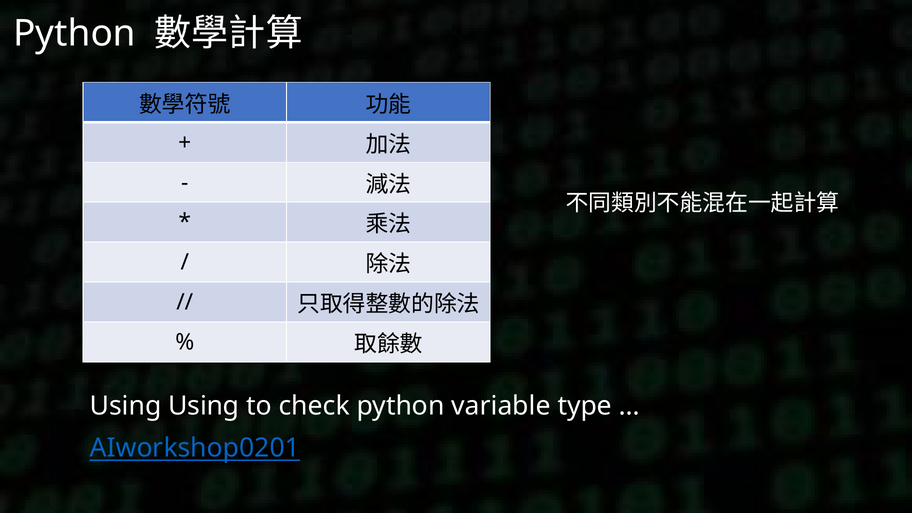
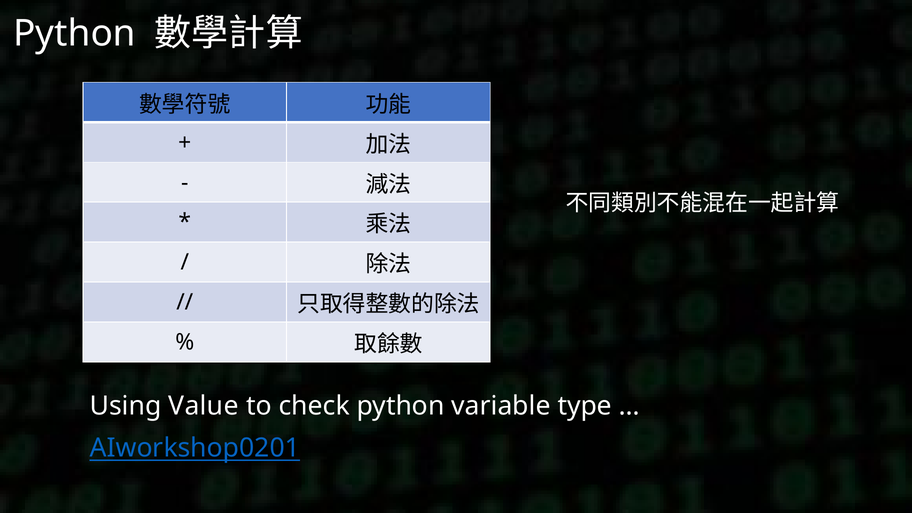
Using Using: Using -> Value (204, 406)
